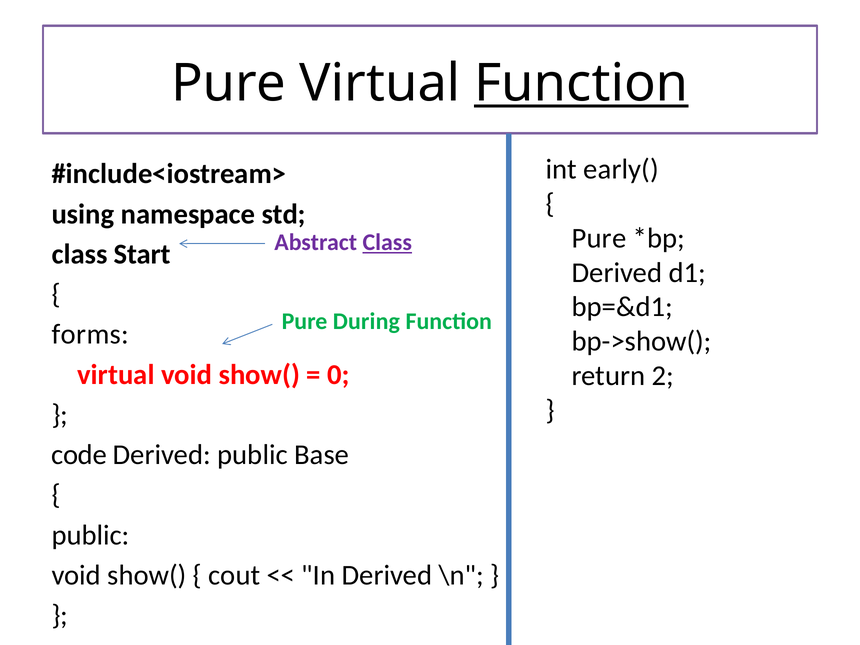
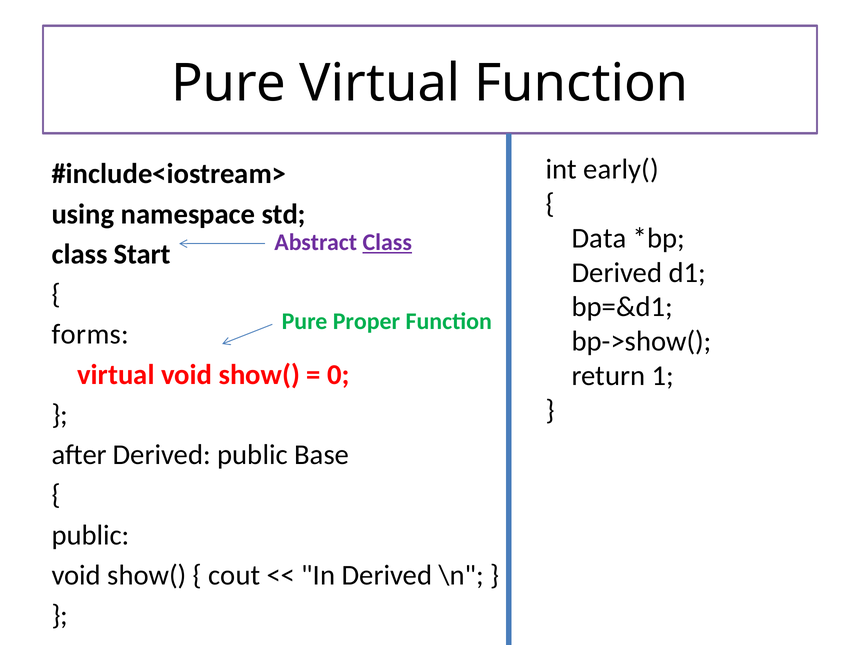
Function underline: present -> none (581, 83)
Pure: Pure -> Data (599, 238)
During: During -> Proper (366, 321)
2: 2 -> 1 (663, 376)
code: code -> after (79, 455)
